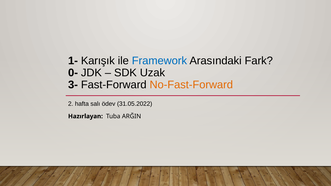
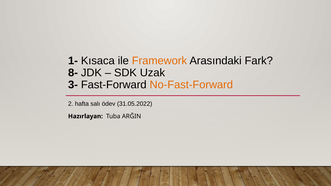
Karışık: Karışık -> Kısaca (98, 61)
Framework colour: blue -> orange (159, 61)
0-: 0- -> 8- (73, 73)
